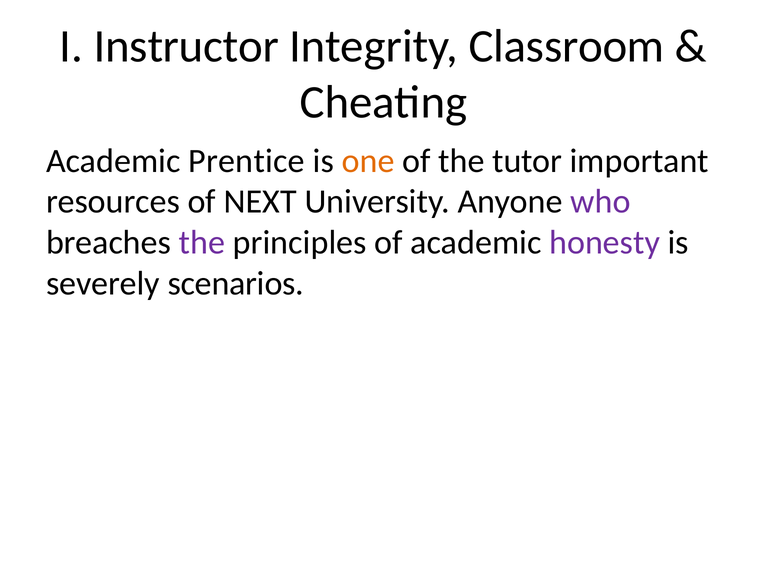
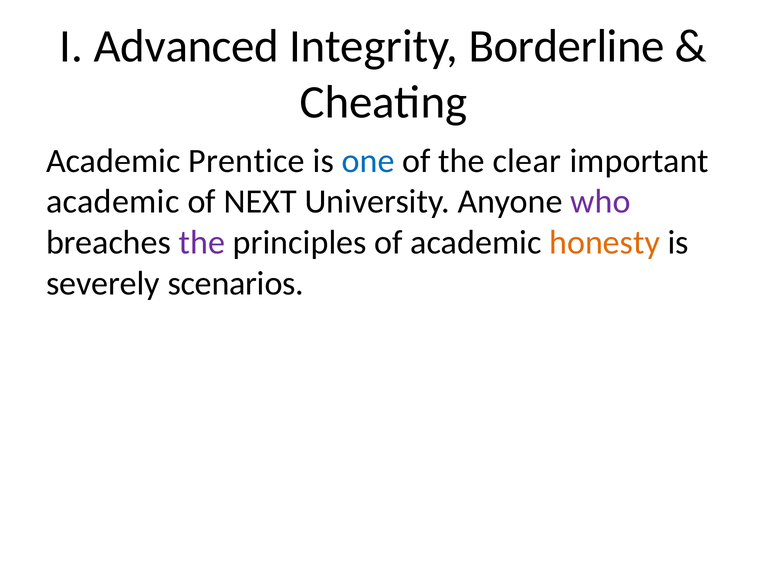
Instructor: Instructor -> Advanced (186, 46)
Classroom: Classroom -> Borderline (567, 46)
one colour: orange -> blue (368, 161)
tutor: tutor -> clear (527, 161)
resources: resources -> academic (113, 202)
honesty colour: purple -> orange (605, 243)
